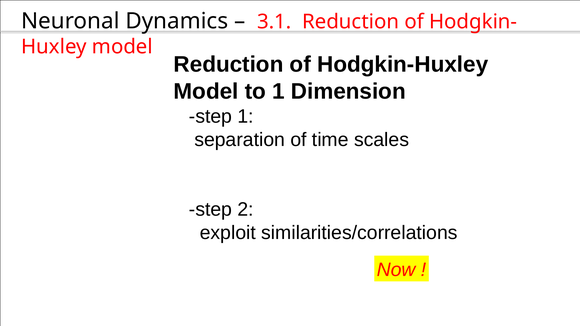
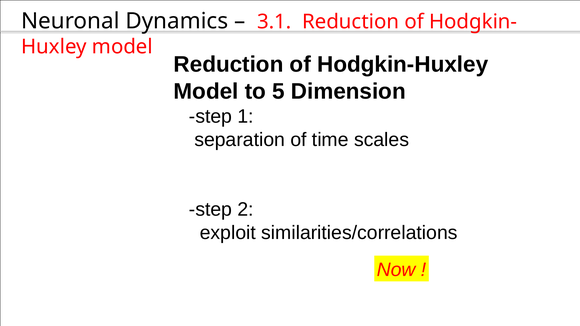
to 1: 1 -> 5 (278, 91)
